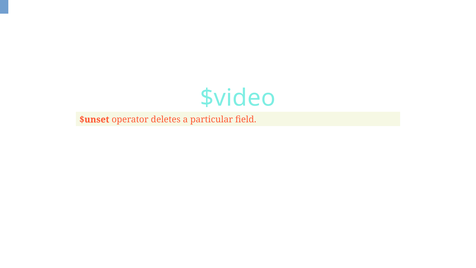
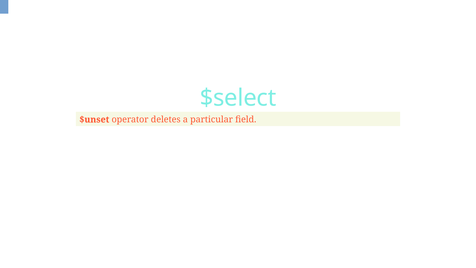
$video: $video -> $select (238, 98)
